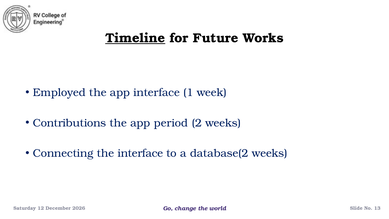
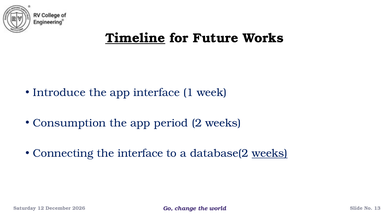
Employed: Employed -> Introduce (59, 93)
Contributions: Contributions -> Consumption (69, 123)
weeks underline: none -> present (270, 153)
